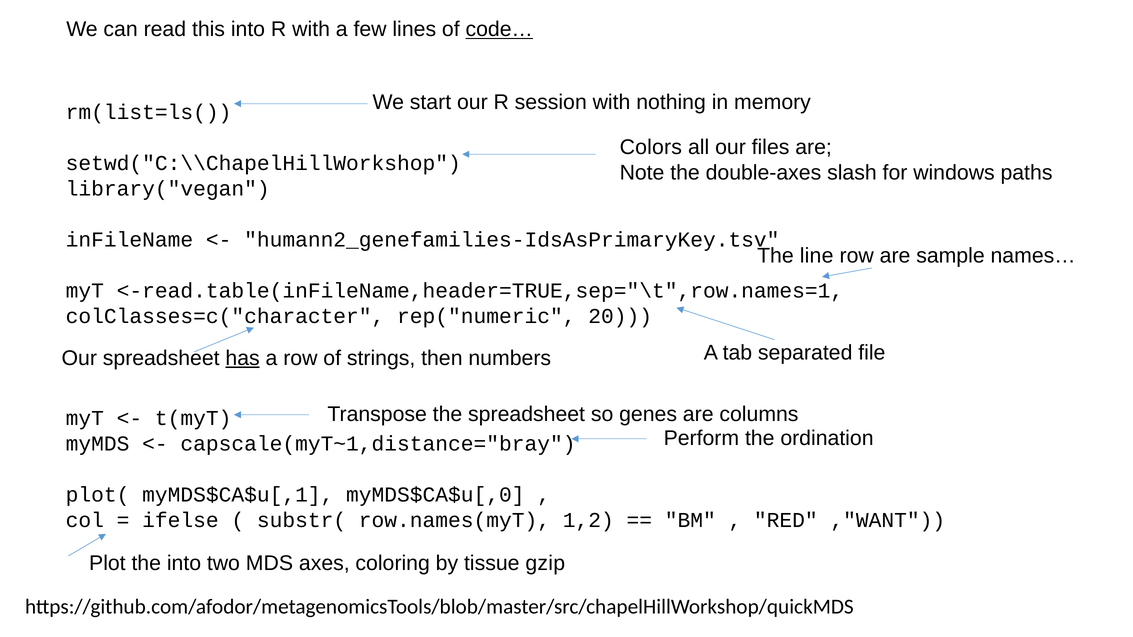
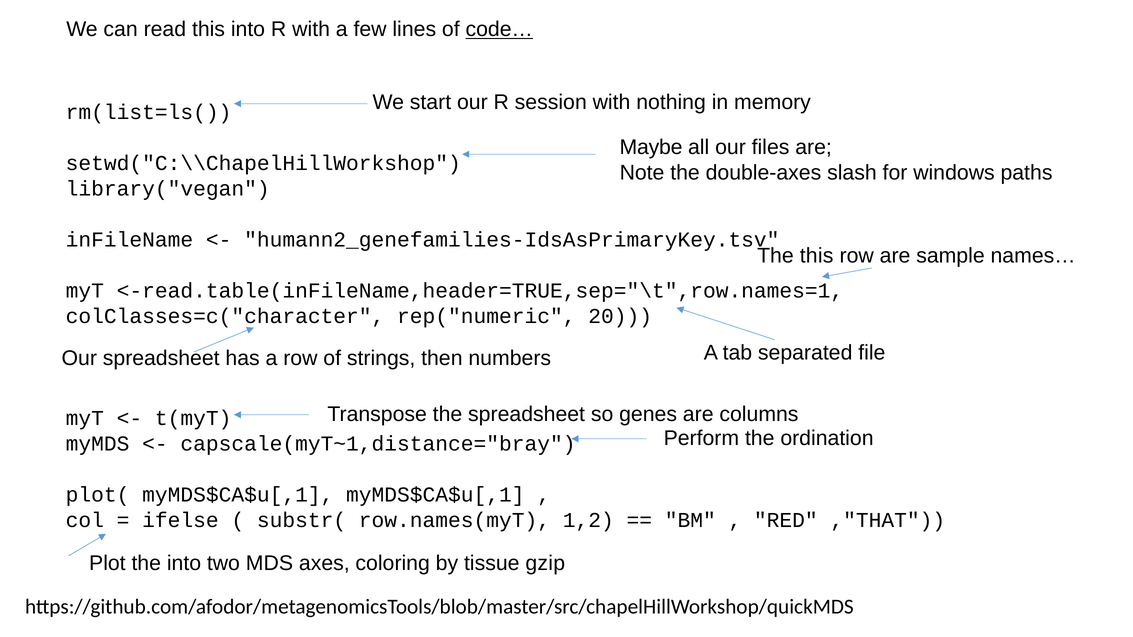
Colors: Colors -> Maybe (651, 147)
The line: line -> this (817, 256)
has underline: present -> none (243, 358)
myMDS$CA$u[,1 myMDS$CA$u[,0: myMDS$CA$u[,0 -> myMDS$CA$u[,1 (435, 495)
,"WANT: ,"WANT -> ,"THAT (888, 520)
